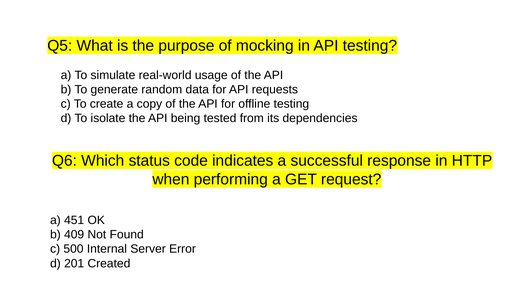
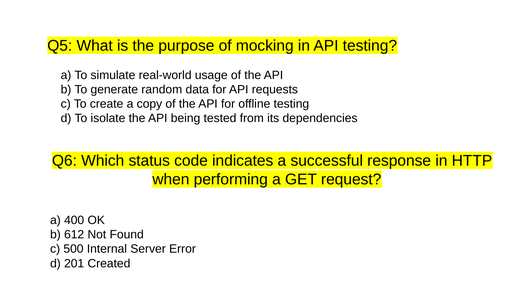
451: 451 -> 400 (74, 220)
409: 409 -> 612 (74, 235)
